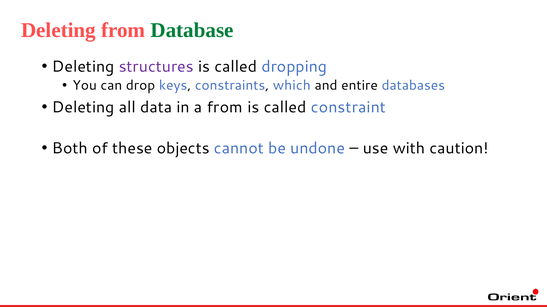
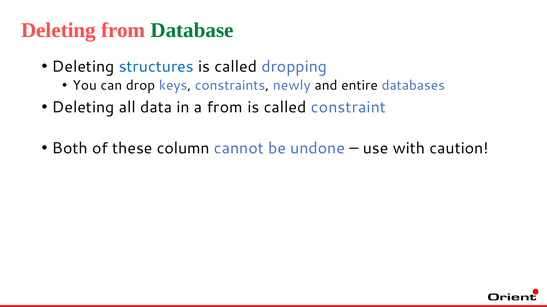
structures colour: purple -> blue (156, 67)
which: which -> newly (292, 86)
objects: objects -> column (183, 149)
